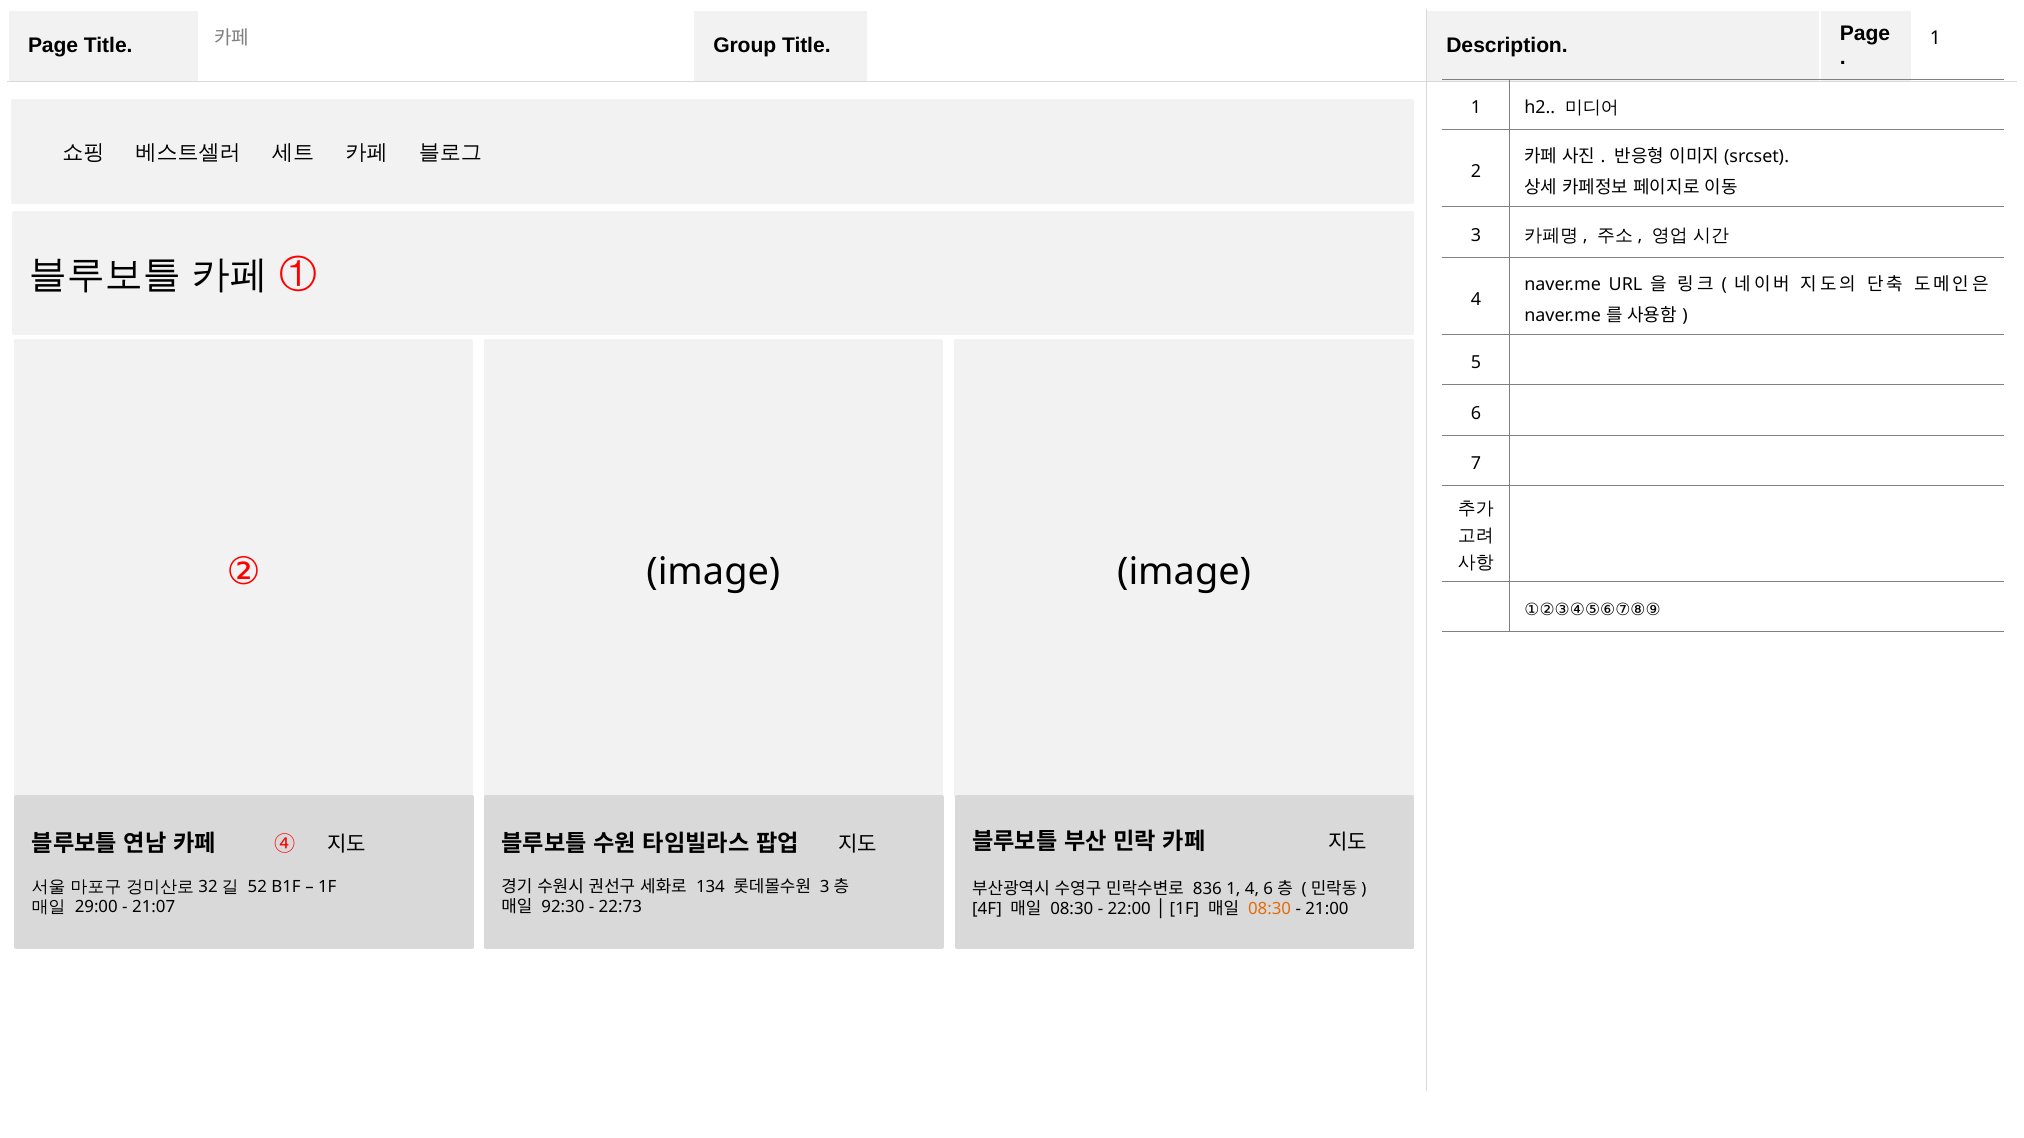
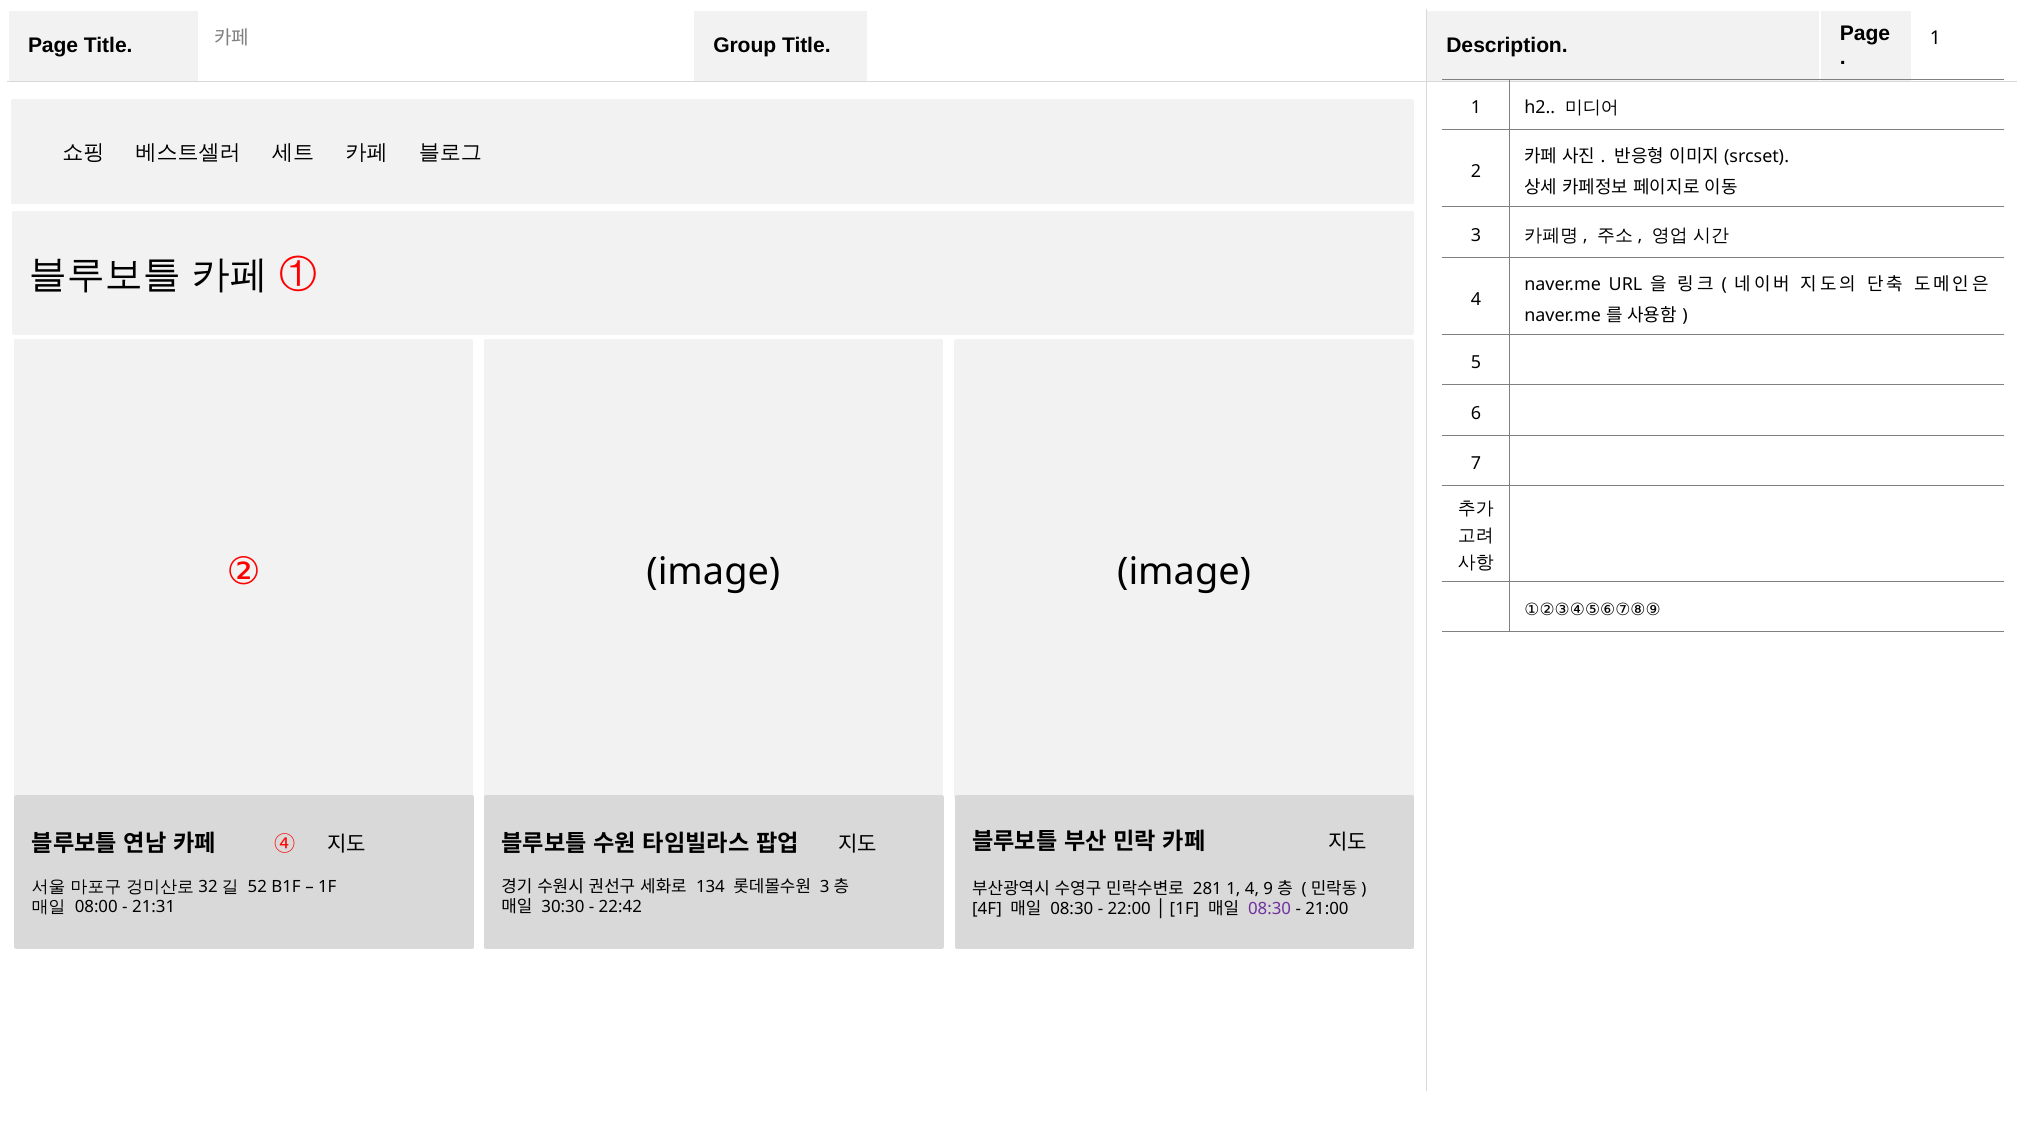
836: 836 -> 281 (1207, 889)
4 6: 6 -> 9 (1268, 889)
92:30: 92:30 -> 30:30 (563, 908)
22:73: 22:73 -> 22:42 (620, 908)
29:00: 29:00 -> 08:00 (96, 908)
21:07: 21:07 -> 21:31 (154, 908)
08:30 colour: orange -> purple (1270, 909)
